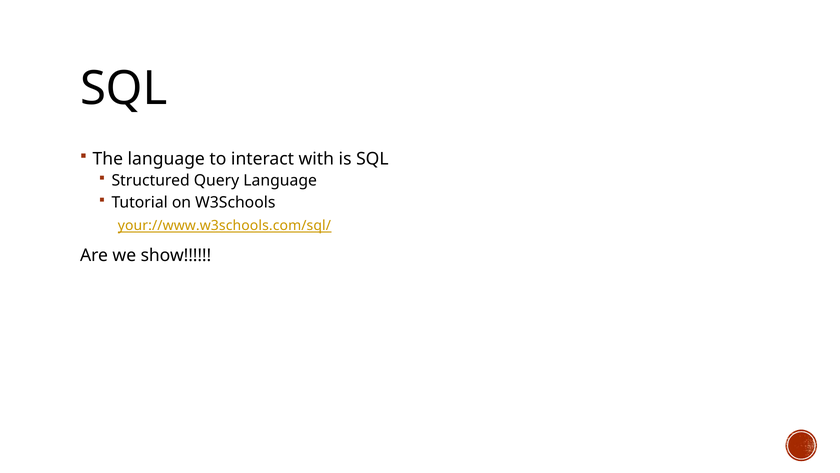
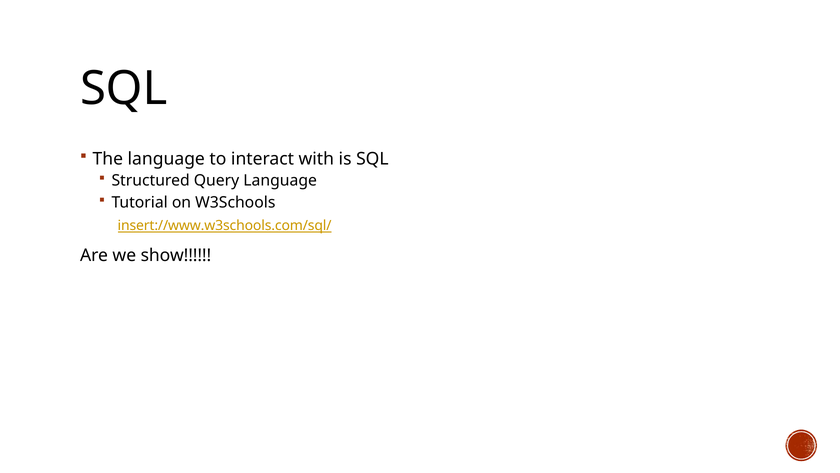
your://www.w3schools.com/sql/: your://www.w3schools.com/sql/ -> insert://www.w3schools.com/sql/ (225, 225)
